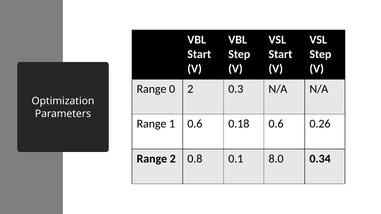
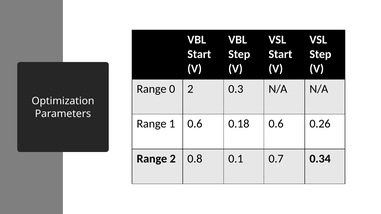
8.0: 8.0 -> 0.7 (276, 159)
